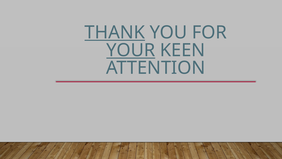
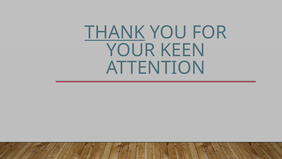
YOUR underline: present -> none (131, 50)
